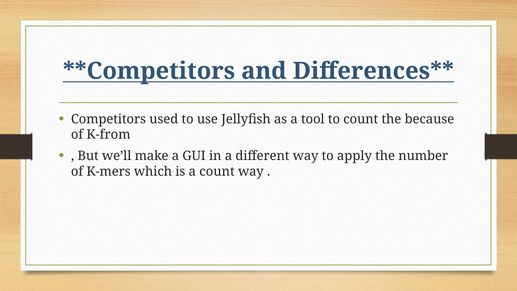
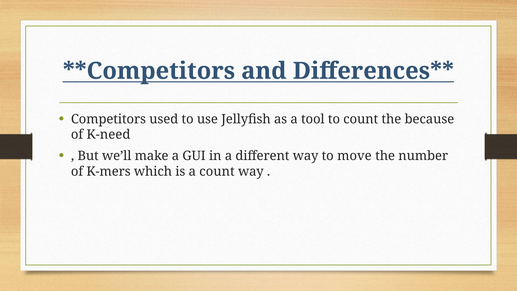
K-from: K-from -> K-need (108, 135)
apply: apply -> move (354, 156)
